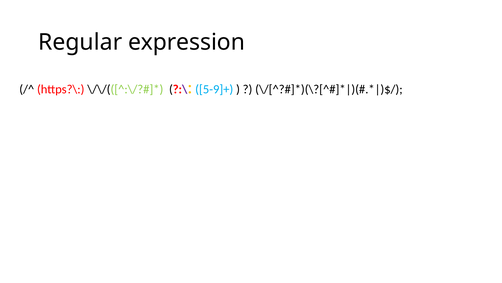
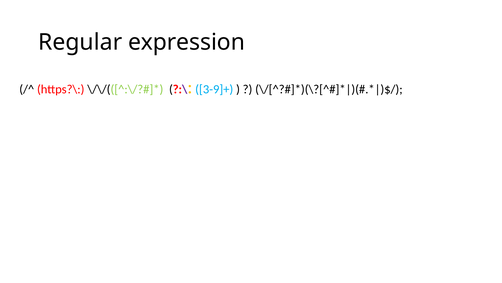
5-9]+: 5-9]+ -> 3-9]+ (214, 89)
